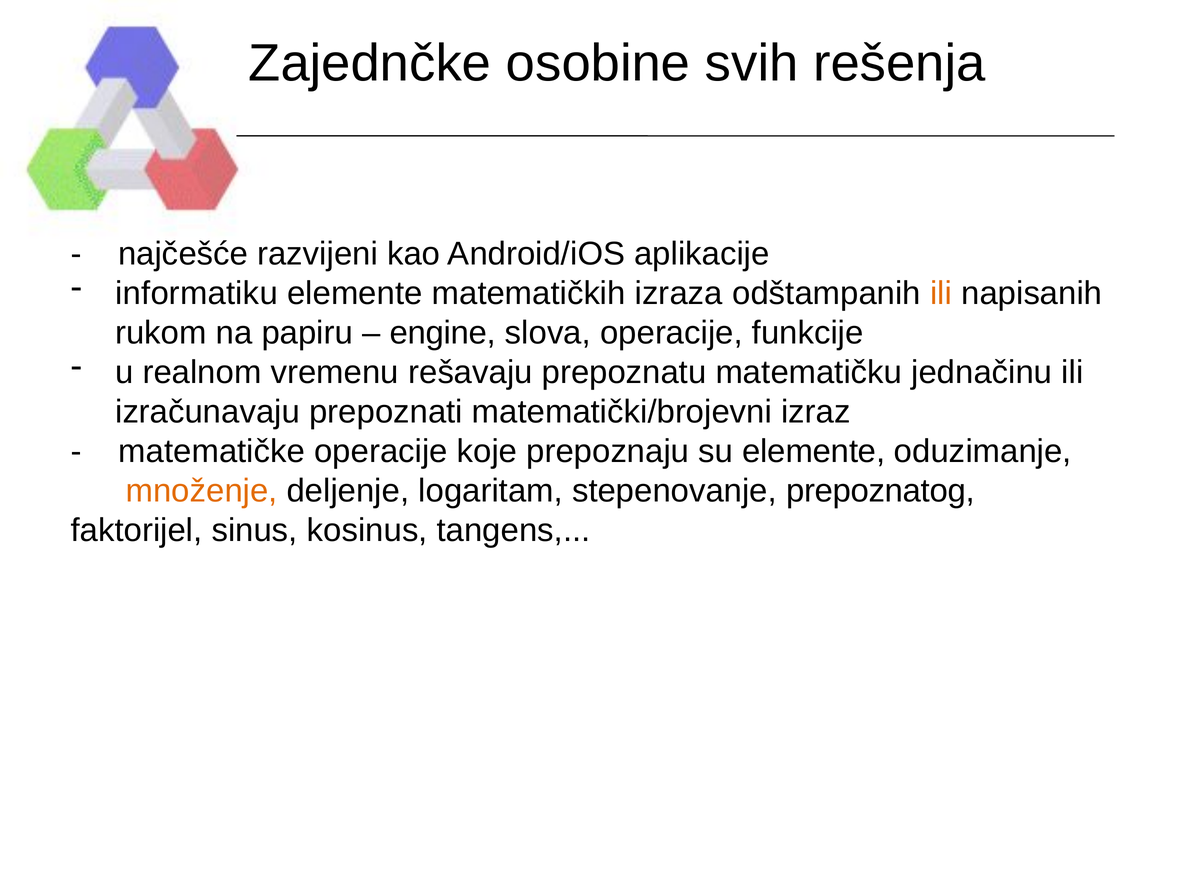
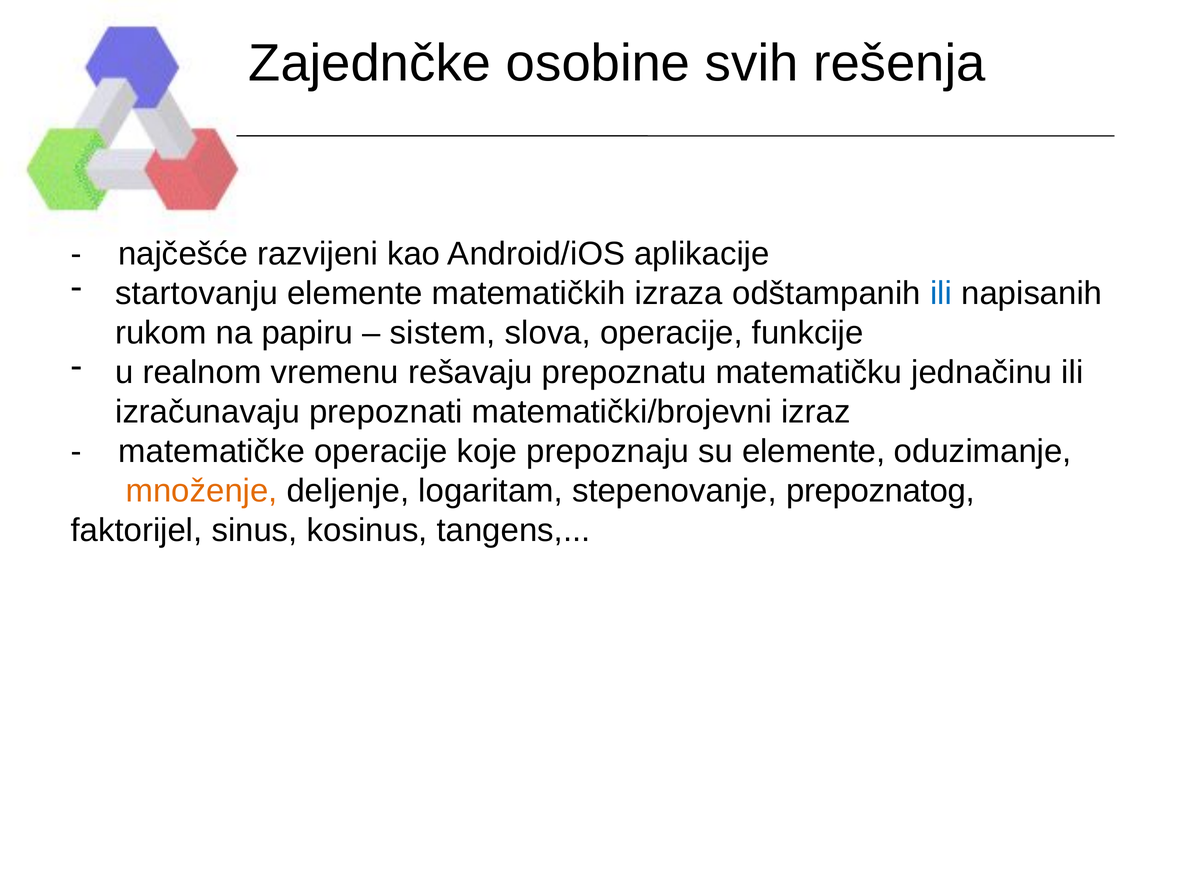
informatiku: informatiku -> startovanju (197, 293)
ili colour: orange -> blue (941, 293)
engine: engine -> sistem (443, 333)
